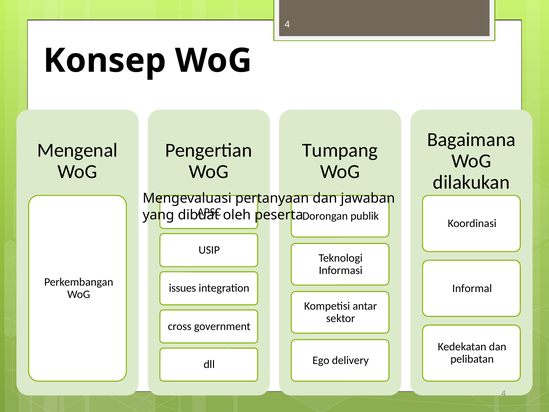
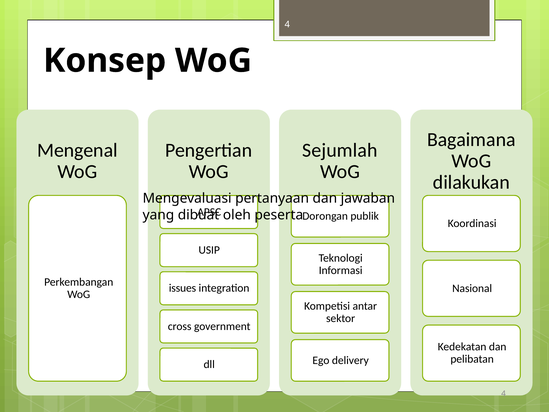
Tumpang: Tumpang -> Sejumlah (340, 150)
Informal: Informal -> Nasional (472, 288)
